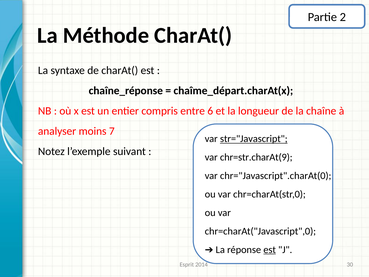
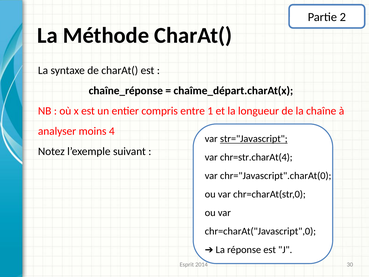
6: 6 -> 1 (210, 111)
7: 7 -> 4 (112, 131)
chr=str.charAt(9: chr=str.charAt(9 -> chr=str.charAt(4 (256, 157)
est underline: present -> none (270, 249)
